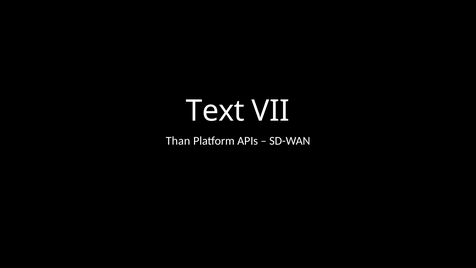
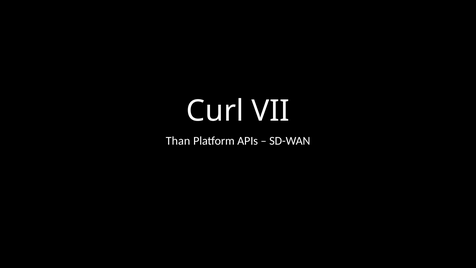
Text: Text -> Curl (215, 111)
